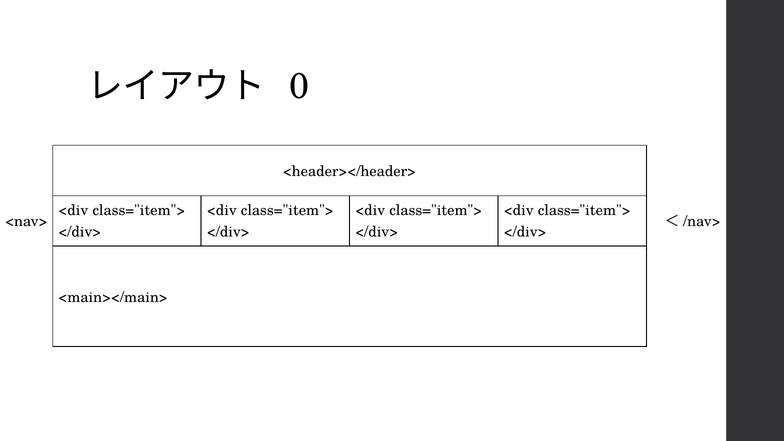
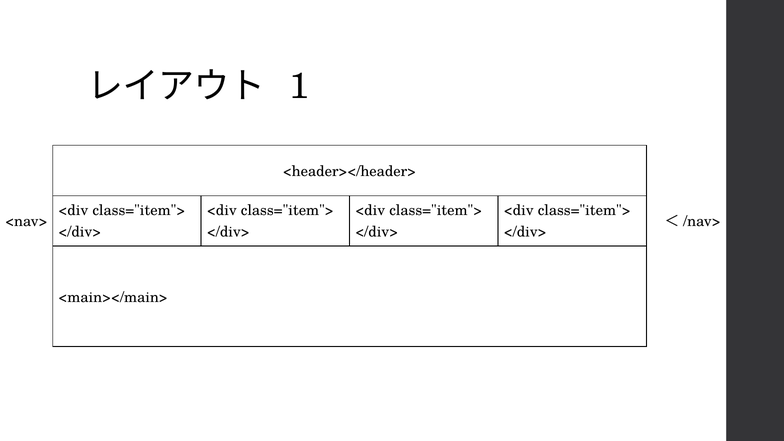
0: 0 -> 1 (299, 86)
